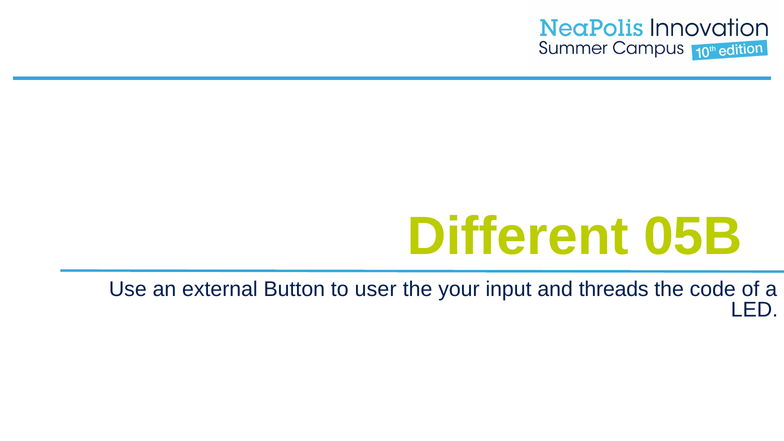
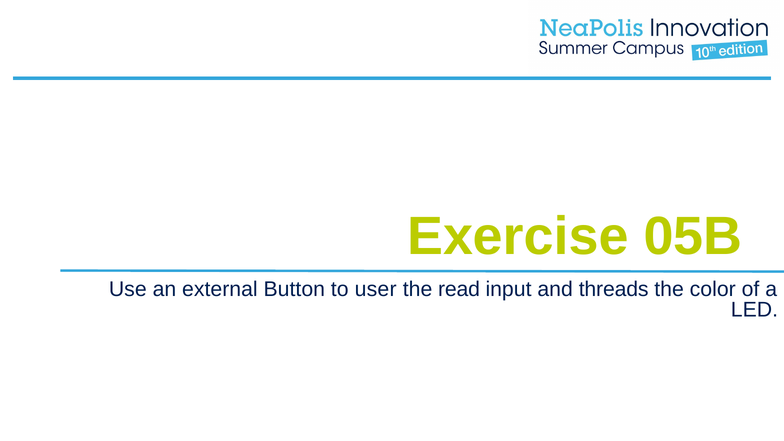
Different: Different -> Exercise (518, 237)
your: your -> read (459, 289)
code: code -> color (713, 289)
